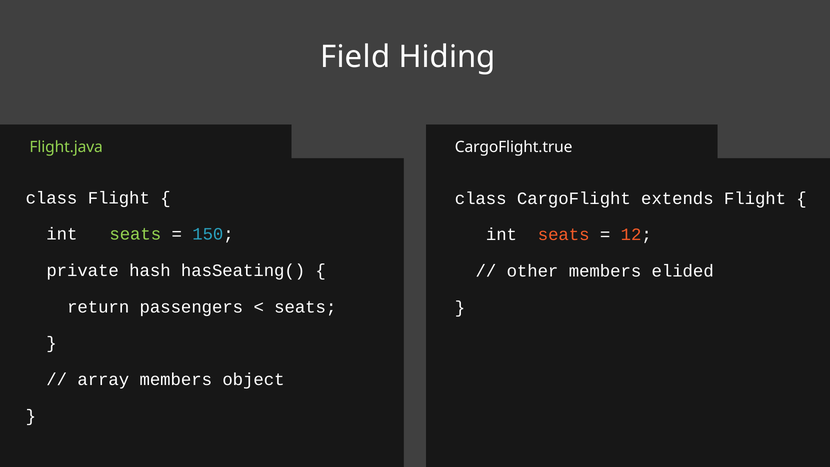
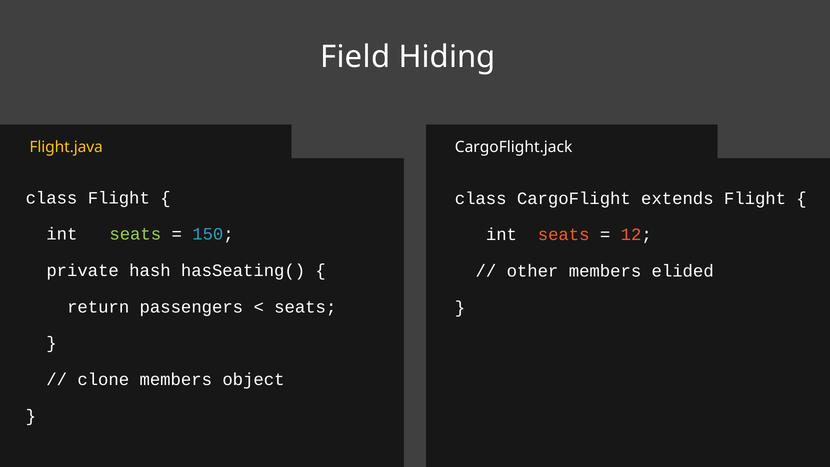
Flight.java colour: light green -> yellow (66, 147)
CargoFlight.true: CargoFlight.true -> CargoFlight.jack (514, 147)
array: array -> clone (103, 380)
